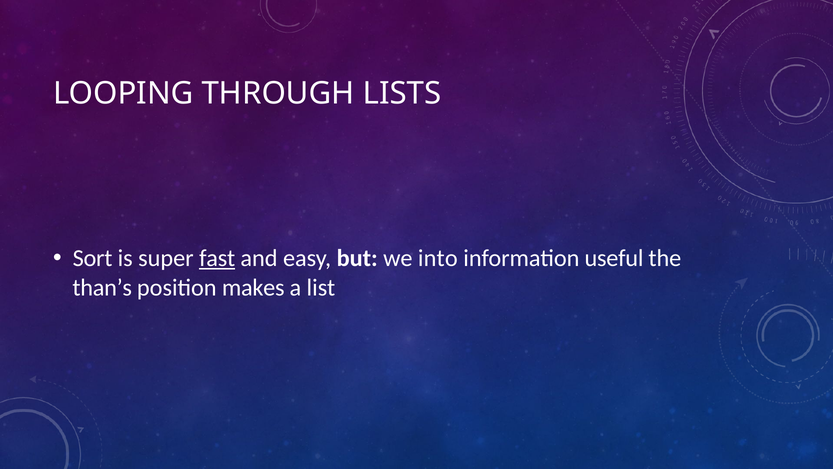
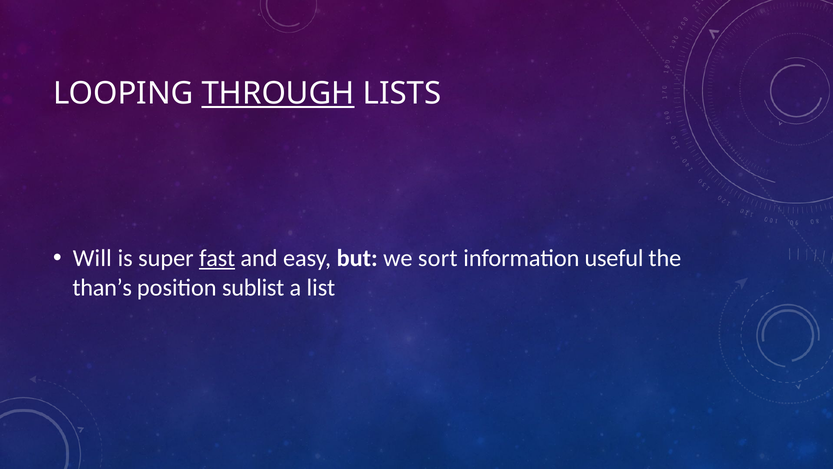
THROUGH underline: none -> present (278, 94)
Sort: Sort -> Will (92, 258)
into: into -> sort (438, 258)
makes: makes -> sublist (253, 287)
